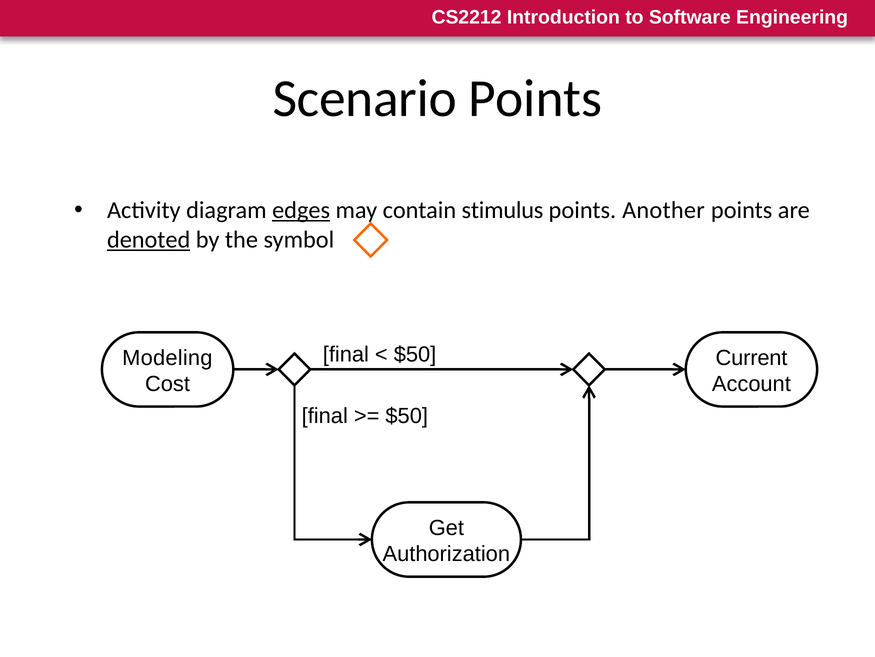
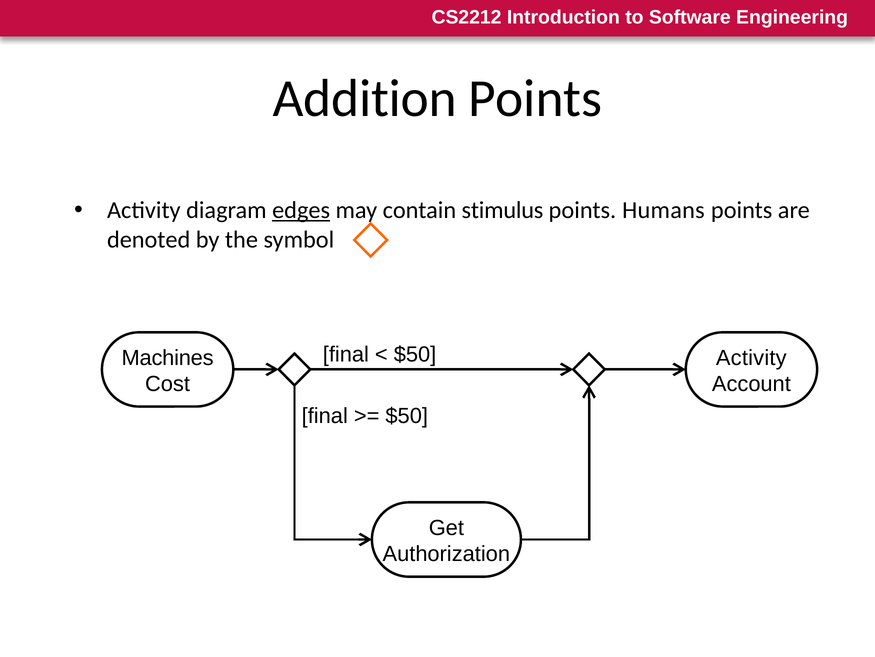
Scenario: Scenario -> Addition (365, 98)
Another: Another -> Humans (663, 210)
denoted underline: present -> none (149, 239)
Modeling: Modeling -> Machines (168, 357)
Current: Current -> Activity (751, 357)
